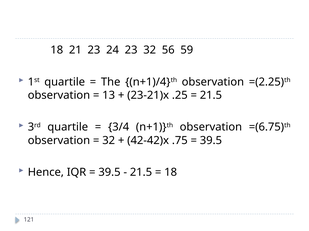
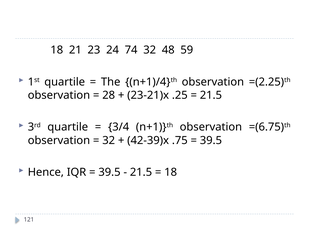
24 23: 23 -> 74 (131, 50)
56: 56 -> 48 (168, 50)
13: 13 -> 28 (109, 96)
42-42)x: 42-42)x -> 42-39)x (148, 141)
